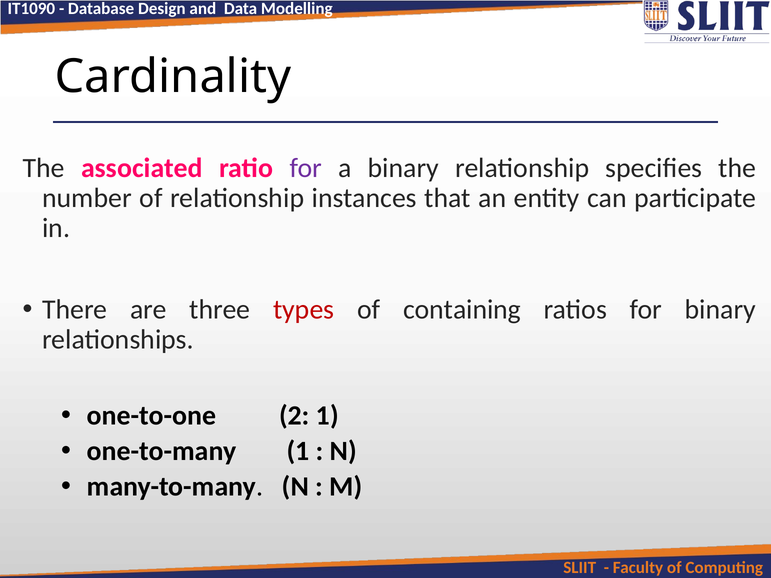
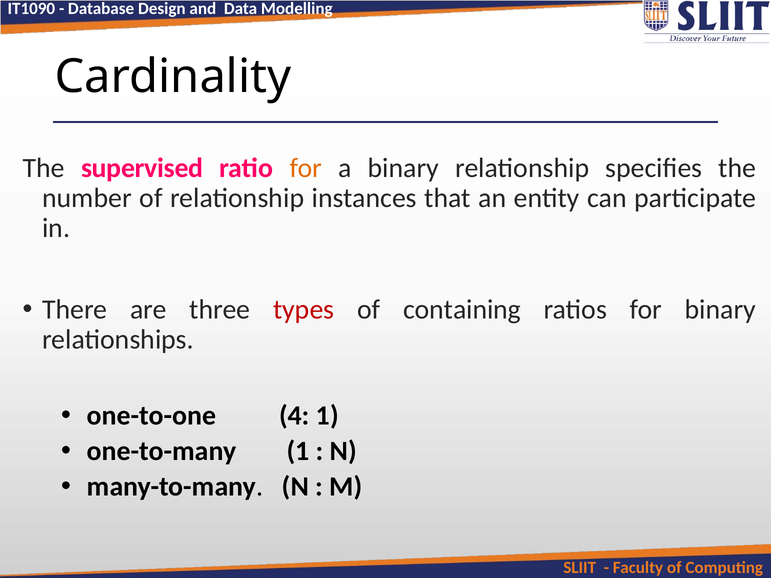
associated: associated -> supervised (142, 168)
for colour: purple -> orange (306, 168)
2: 2 -> 4 (294, 416)
